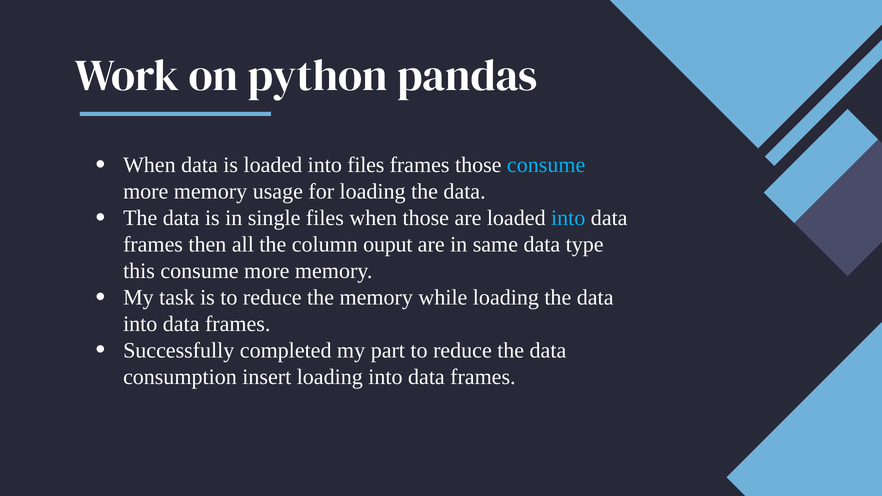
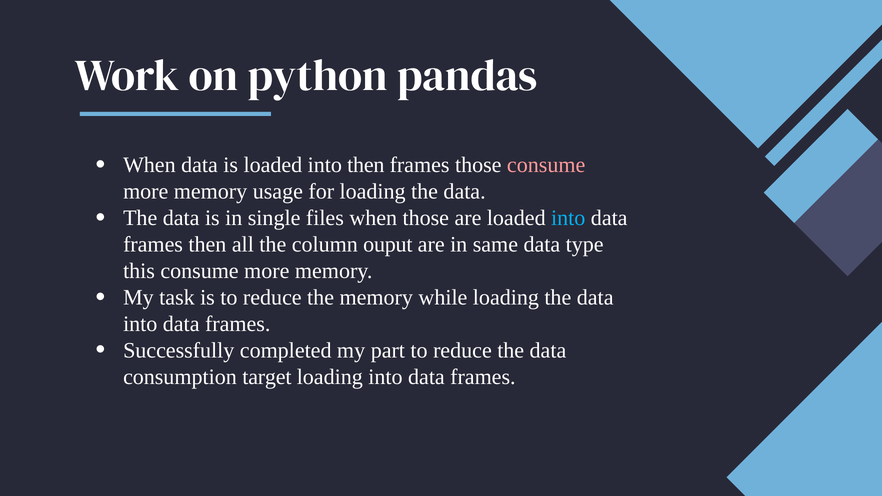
into files: files -> then (366, 165)
consume colour: light blue -> pink (546, 165)
insert: insert -> target (267, 377)
